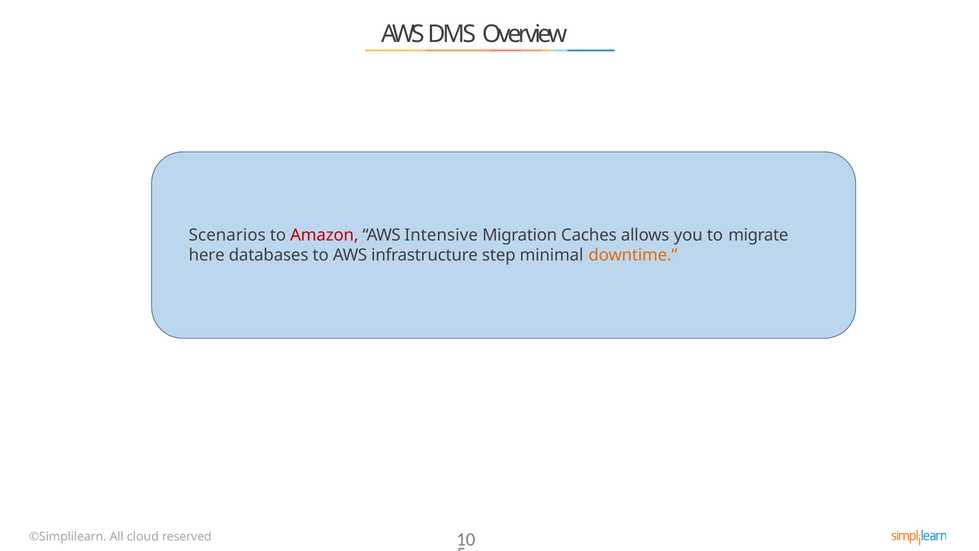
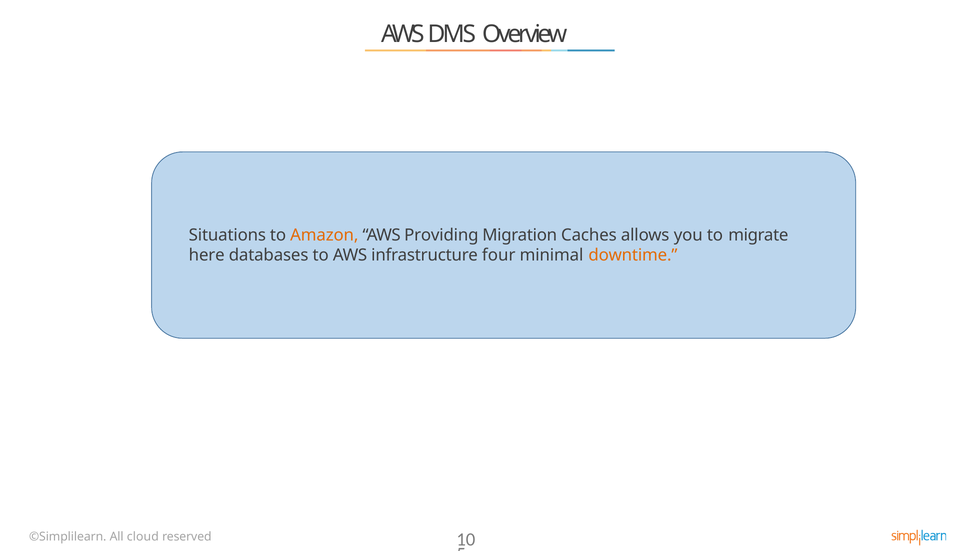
Scenarios: Scenarios -> Situations (227, 235)
Amazon colour: red -> orange (324, 235)
Intensive: Intensive -> Providing (441, 235)
step: step -> four (499, 255)
